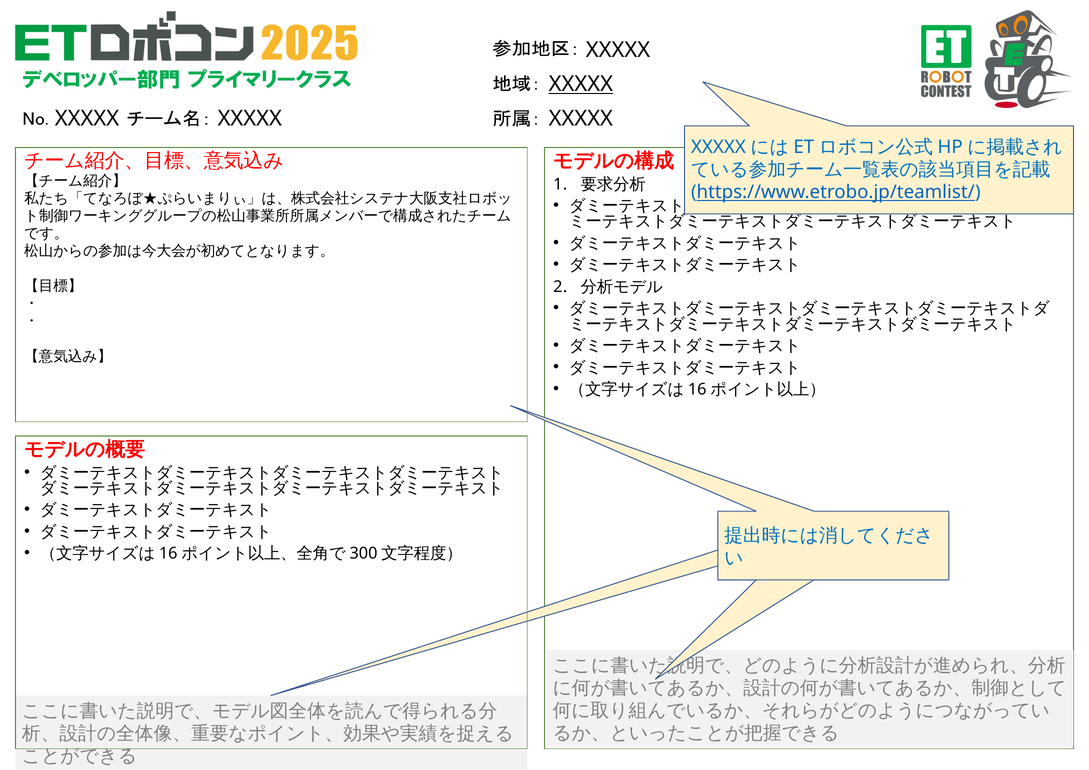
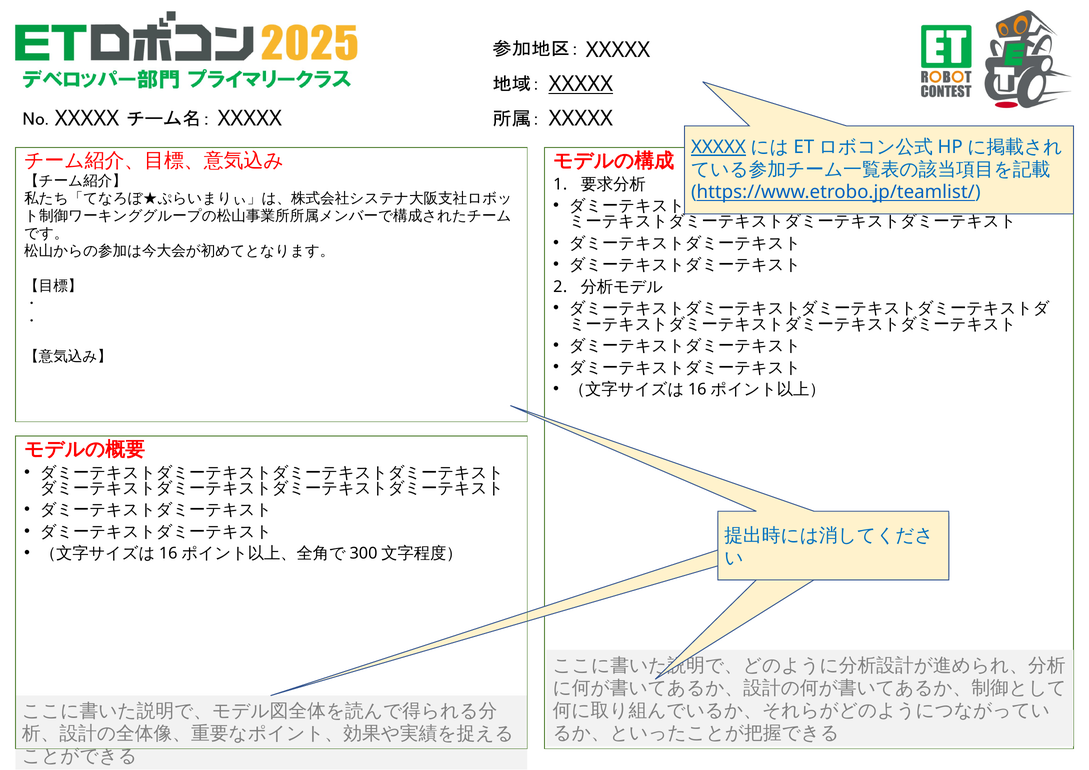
XXXXX underline: none -> present (718, 147)
